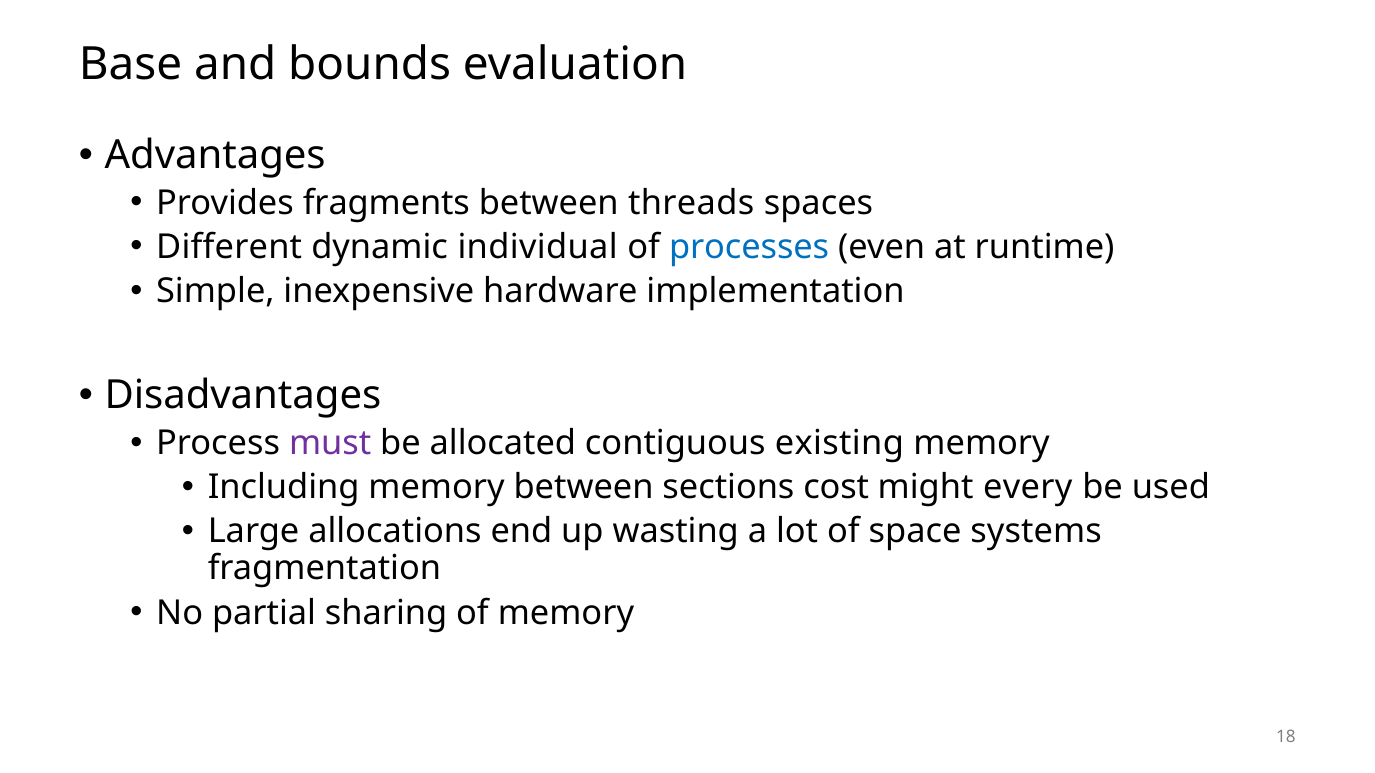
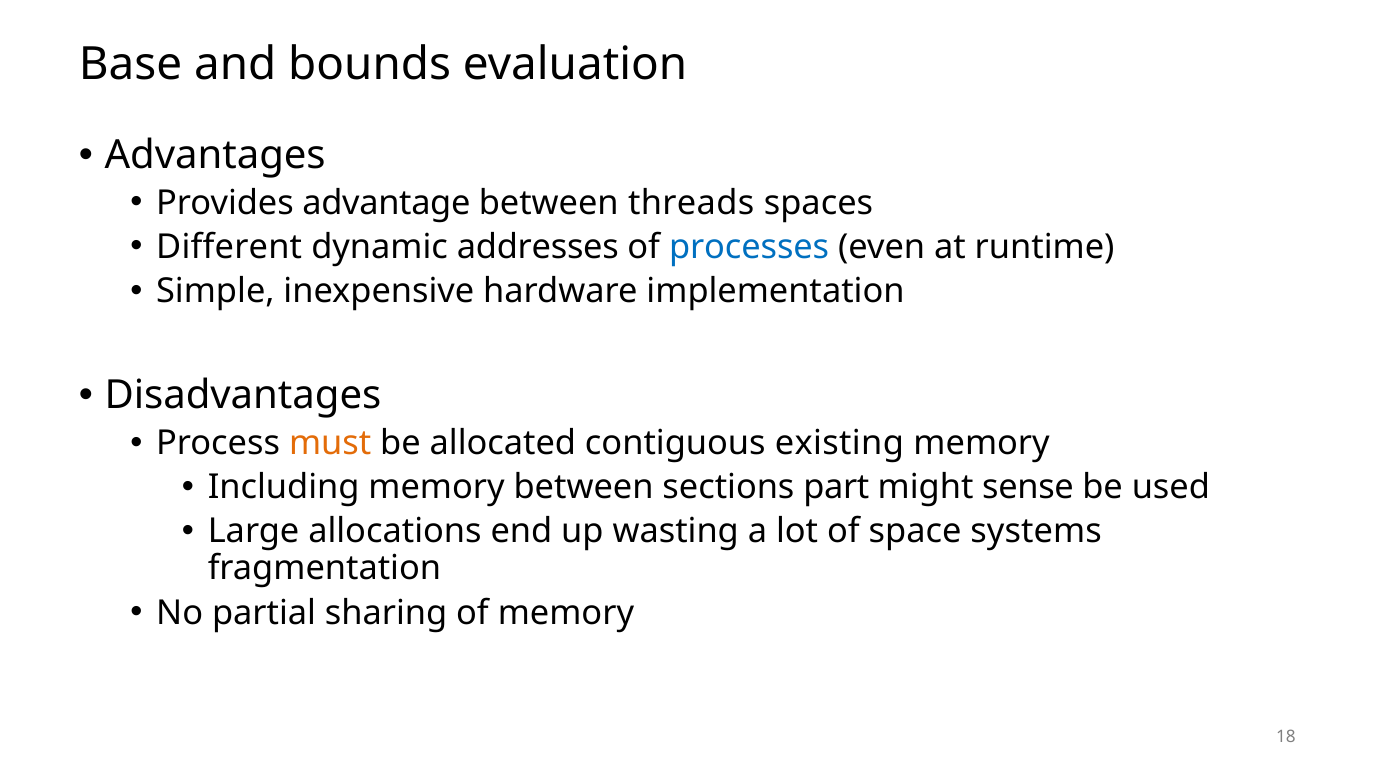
fragments: fragments -> advantage (386, 203)
individual: individual -> addresses (538, 247)
must colour: purple -> orange (330, 443)
cost: cost -> part (836, 488)
every: every -> sense (1028, 488)
